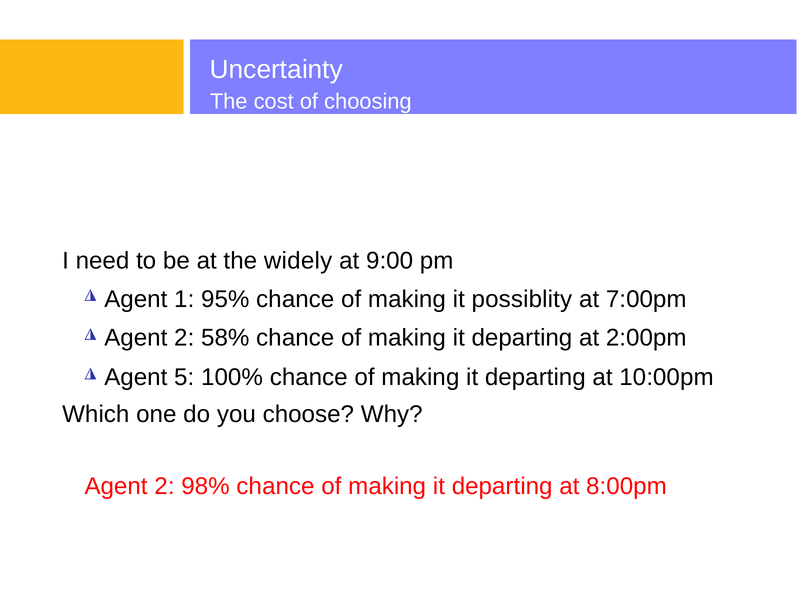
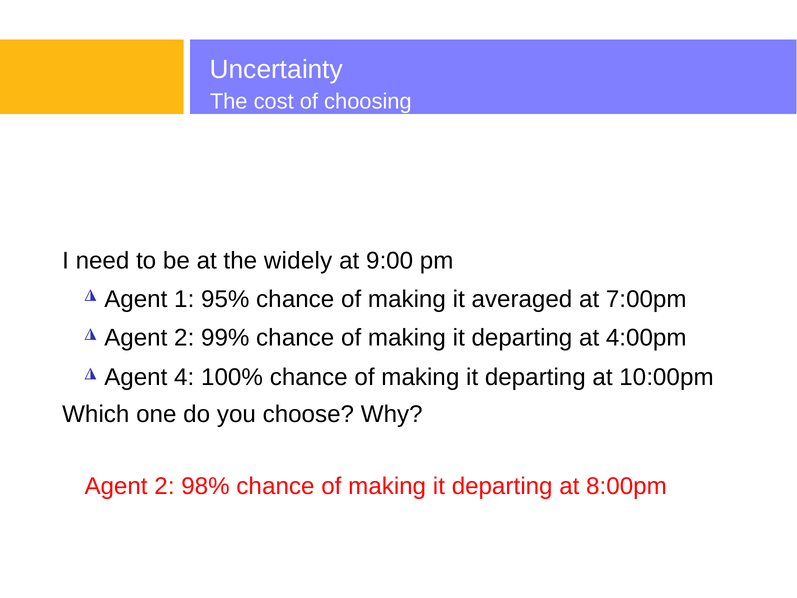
possiblity: possiblity -> averaged (522, 299)
58%: 58% -> 99% (225, 338)
2:00pm: 2:00pm -> 4:00pm (646, 338)
5: 5 -> 4 (184, 378)
